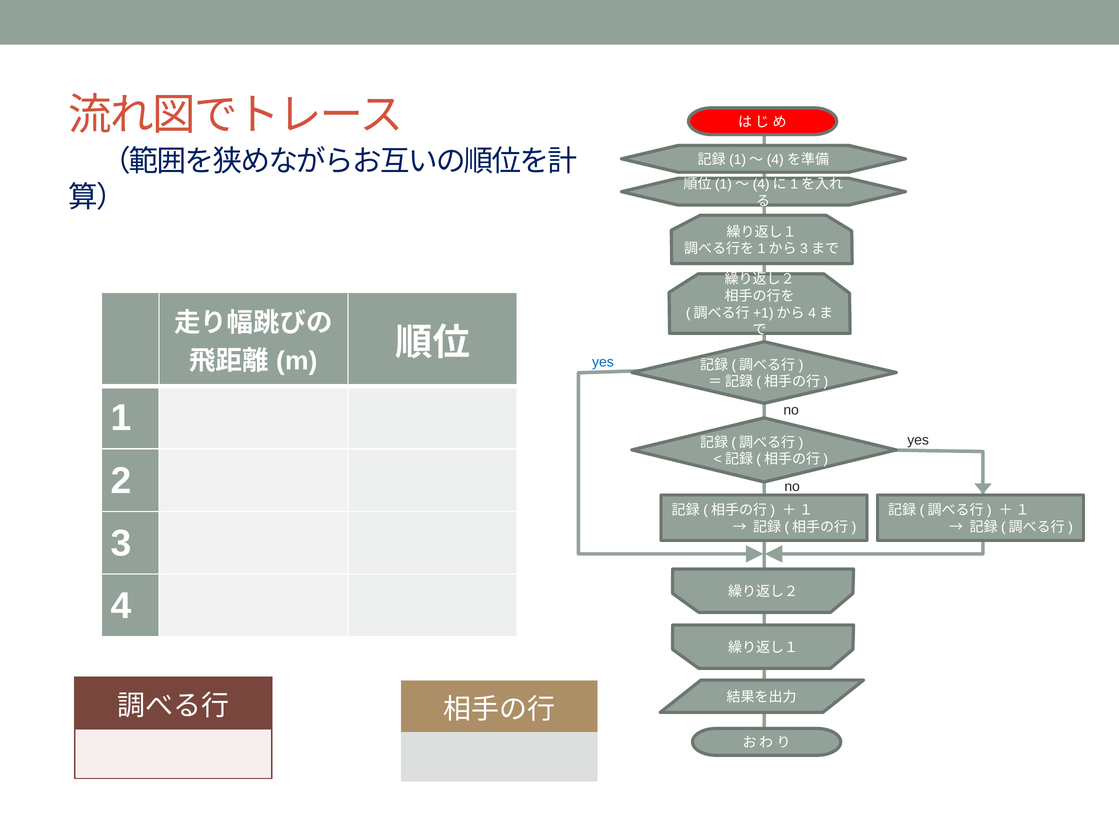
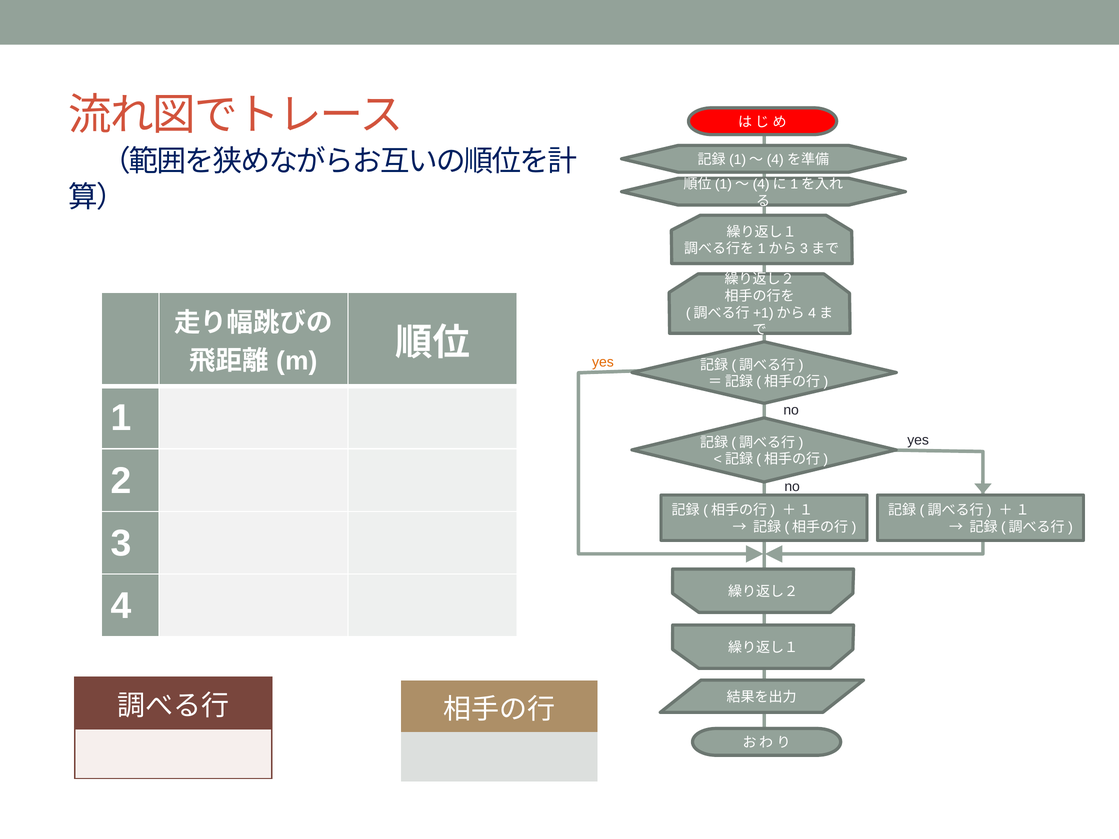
yes colour: blue -> orange (603, 362)
